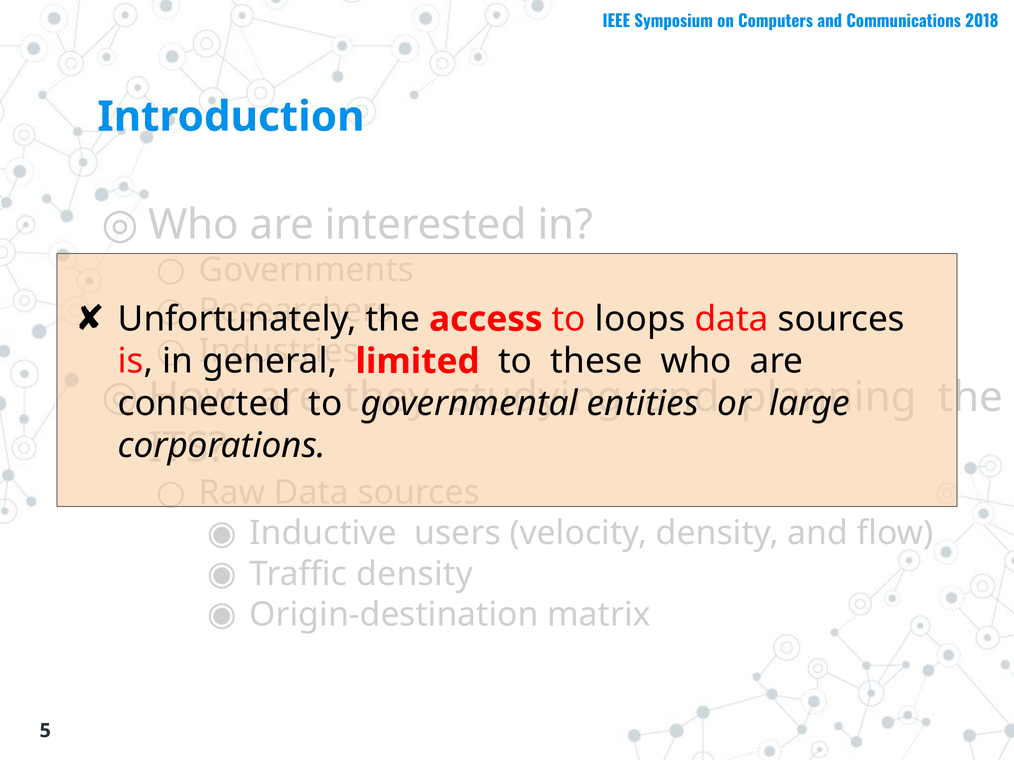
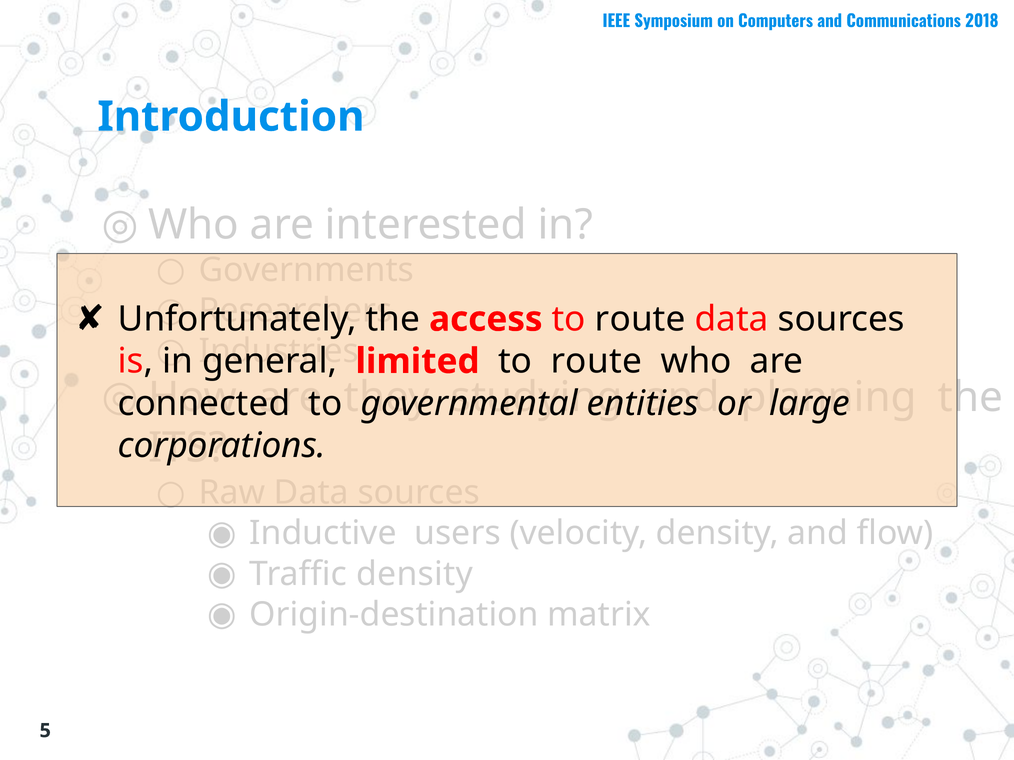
access to loops: loops -> route (640, 319)
limited to these: these -> route (596, 362)
